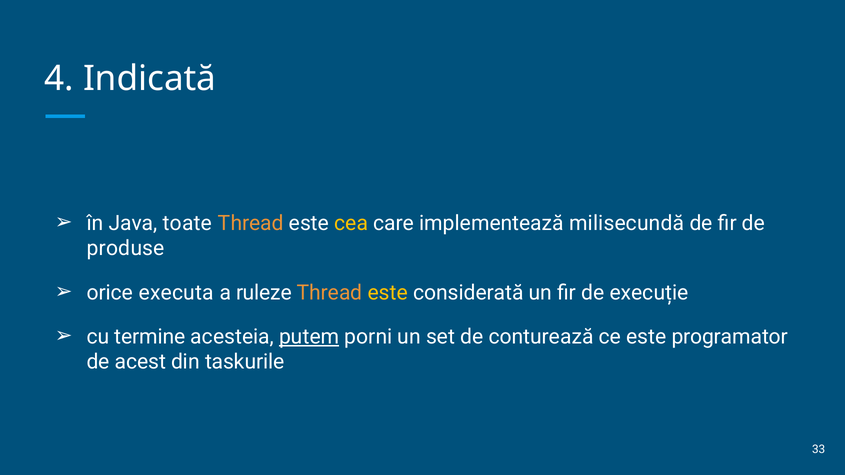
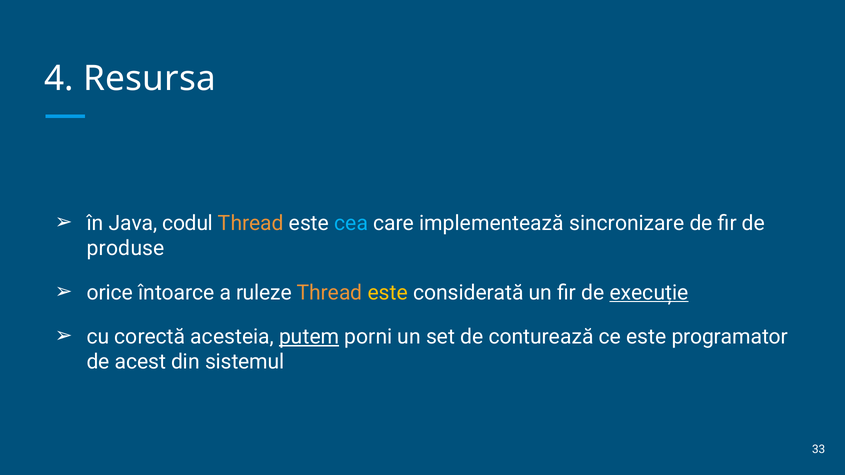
Indicată: Indicată -> Resursa (149, 79)
toate: toate -> codul (188, 223)
cea colour: yellow -> light blue (351, 223)
milisecundă: milisecundă -> sincronizare (627, 223)
executa: executa -> întoarce (176, 293)
execuție underline: none -> present (649, 293)
termine: termine -> corectă (150, 337)
taskurile: taskurile -> sistemul (245, 362)
